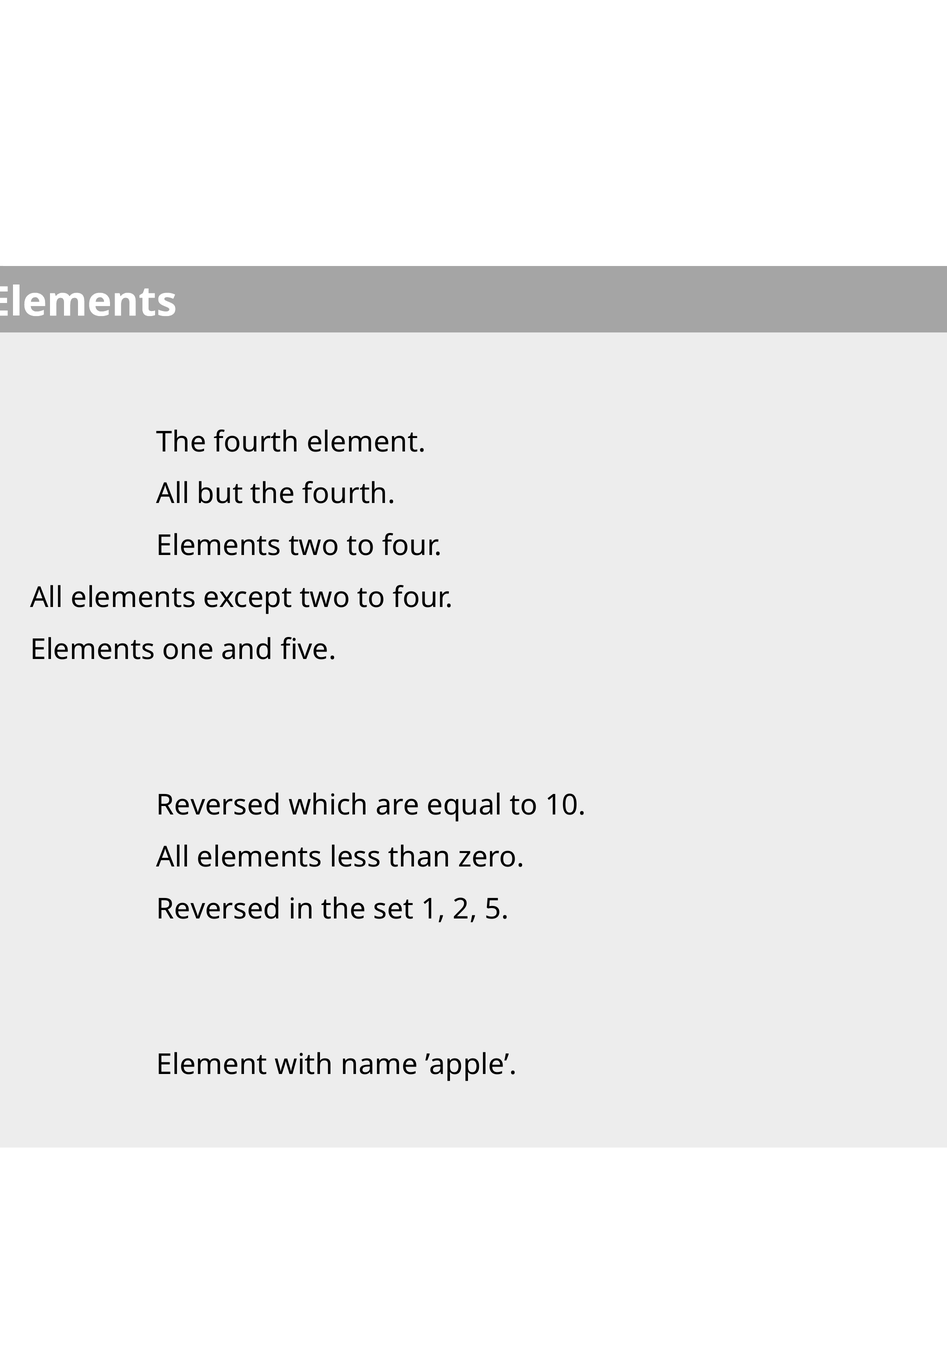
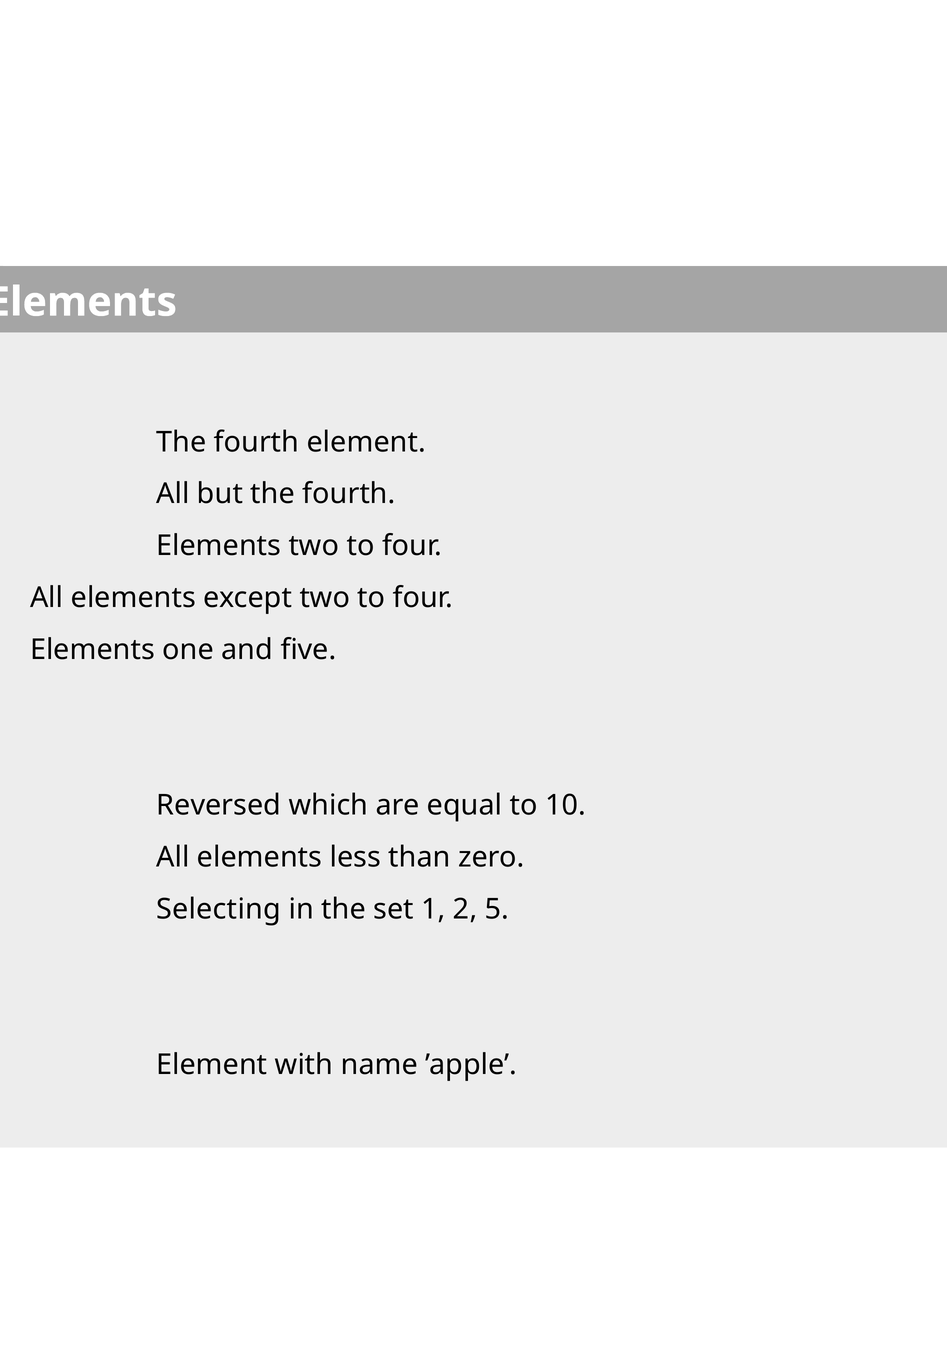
Reversed: Reversed -> Selecting (219, 909)
